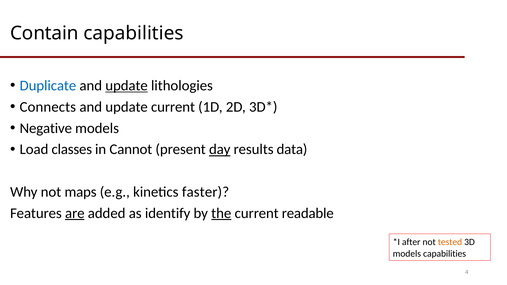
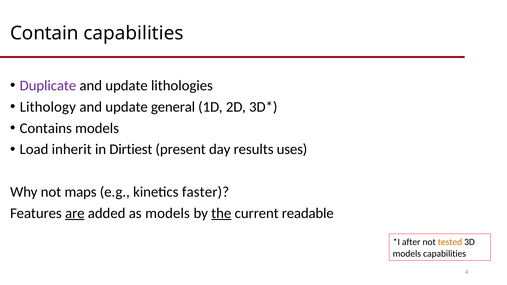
Duplicate colour: blue -> purple (48, 86)
update underline: present -> none (127, 86)
Connects: Connects -> Lithology (48, 107)
update current: current -> general (173, 107)
Negative: Negative -> Contains (46, 128)
classes: classes -> inherit (72, 149)
Cannot: Cannot -> Dirtiest (131, 149)
day underline: present -> none (220, 149)
data: data -> uses (292, 149)
as identify: identify -> models (168, 213)
